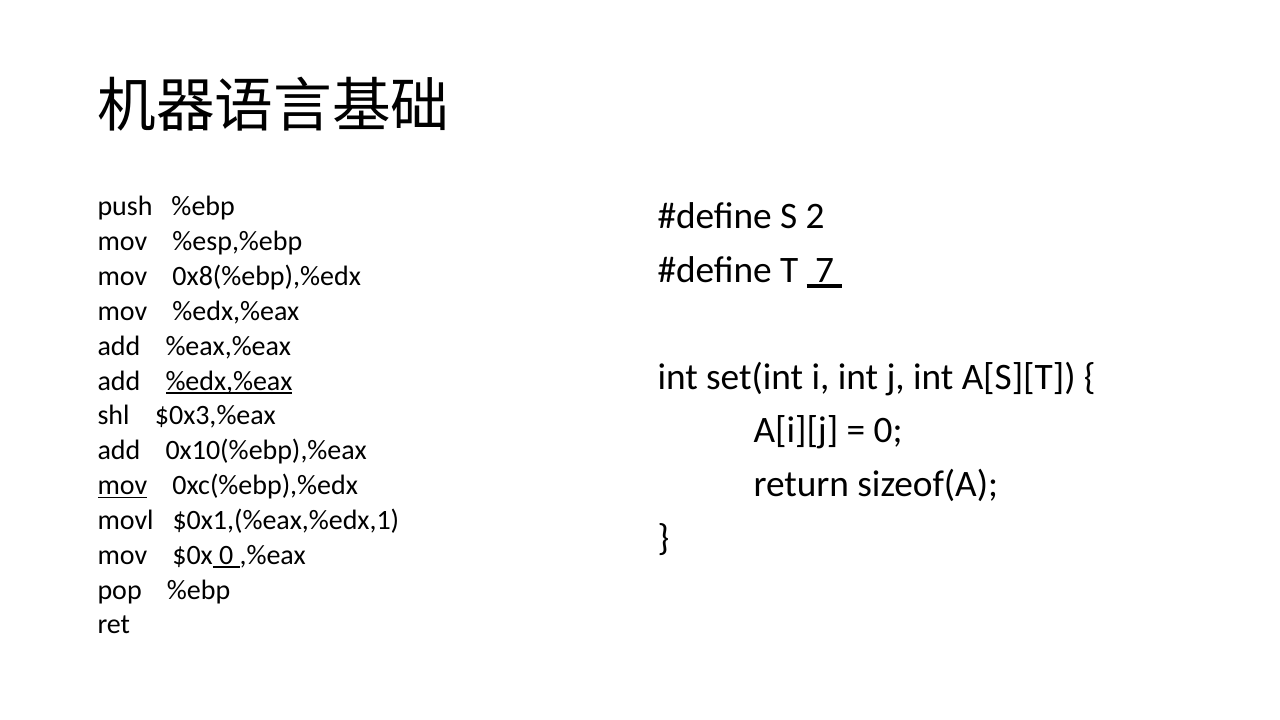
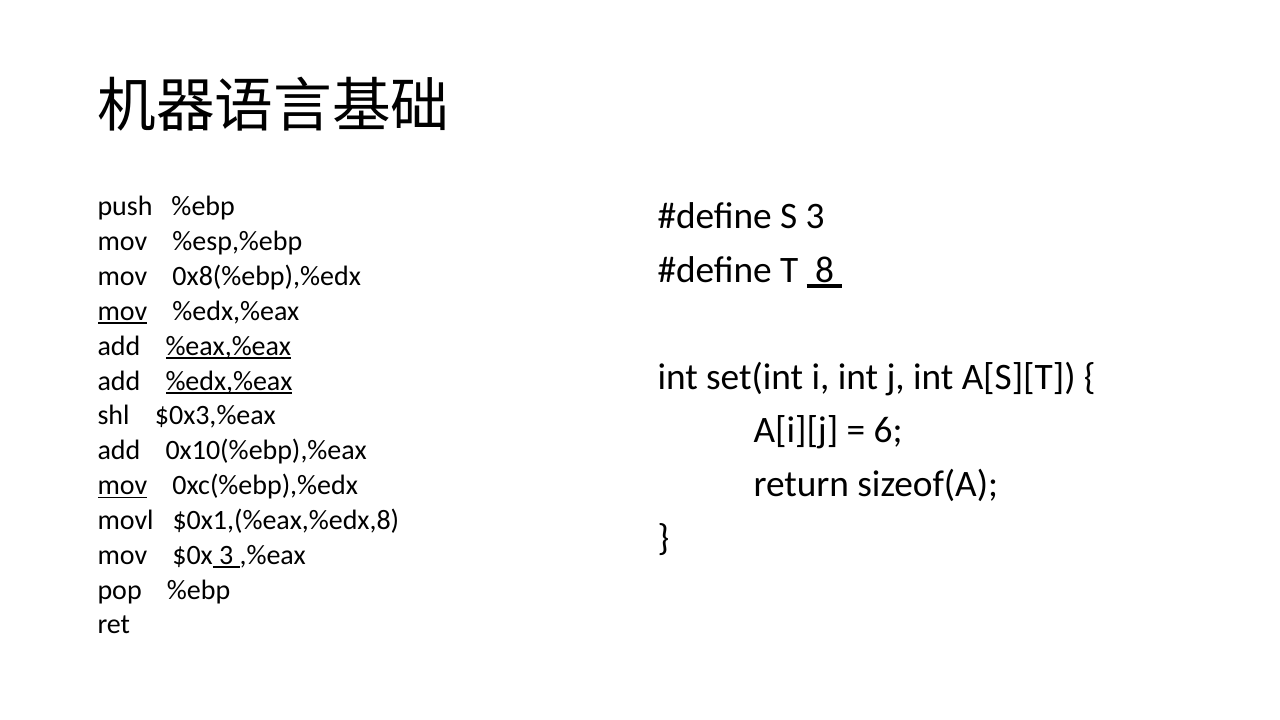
S 2: 2 -> 3 (815, 216)
7: 7 -> 8 (824, 270)
mov underline: none -> present (122, 311)
%eax,%eax underline: none -> present (228, 346)
0: 0 -> 6 (888, 431)
$0x1,(%eax,%edx,1: $0x1,(%eax,%edx,1 -> $0x1,(%eax,%edx,8 (286, 520)
$0x 0: 0 -> 3 (226, 555)
